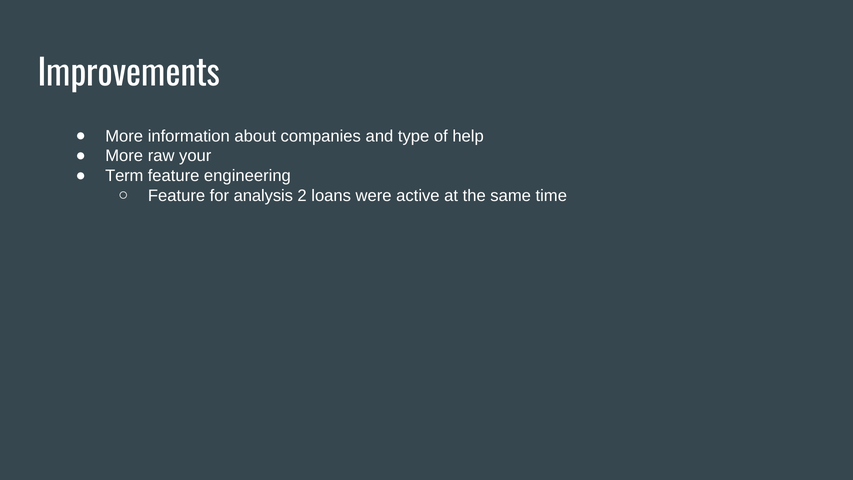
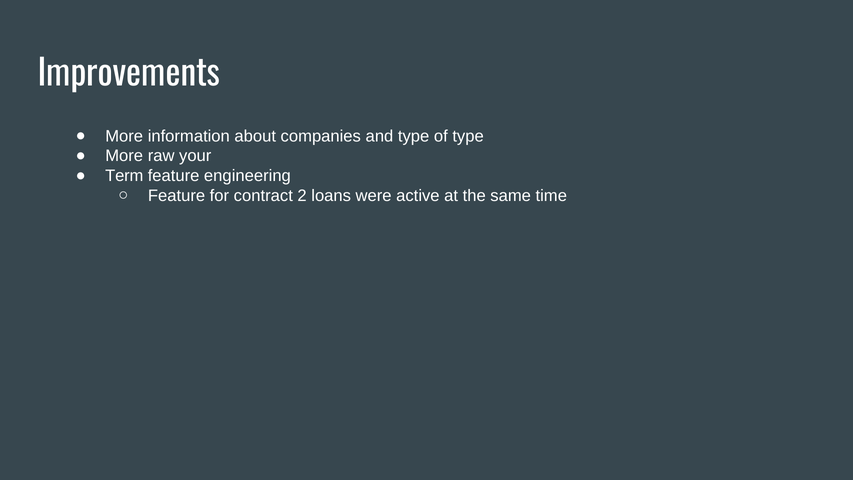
of help: help -> type (468, 136)
analysis: analysis -> contract (263, 196)
